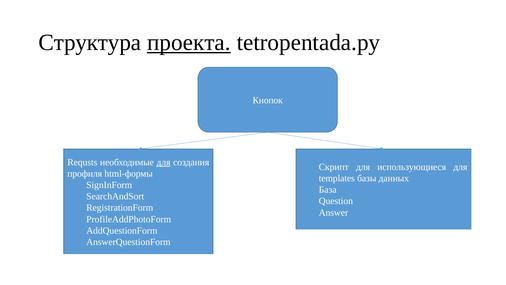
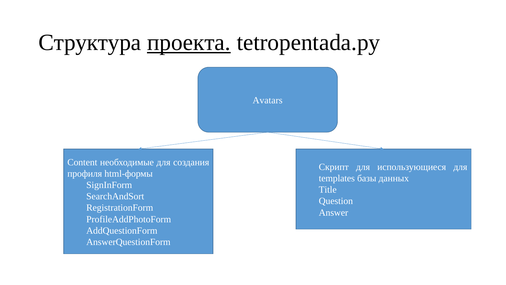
Кнопок: Кнопок -> Avatars (268, 100)
Requsts: Requsts -> Content (82, 162)
для underline: present -> none (164, 162)
База: База -> Title (328, 190)
